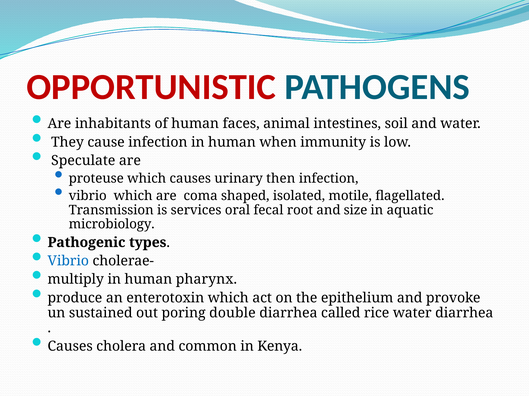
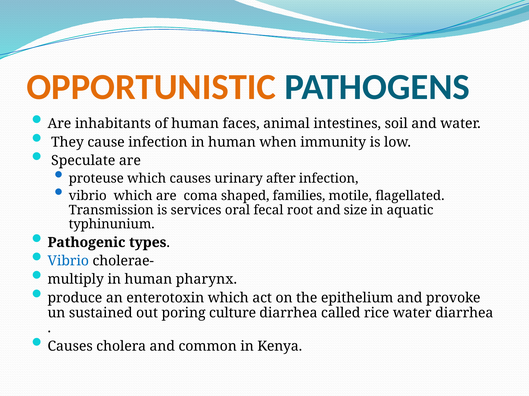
OPPORTUNISTIC colour: red -> orange (151, 87)
then: then -> after (281, 179)
isolated: isolated -> families (299, 196)
microbiology: microbiology -> typhinunium (112, 225)
double: double -> culture (233, 313)
